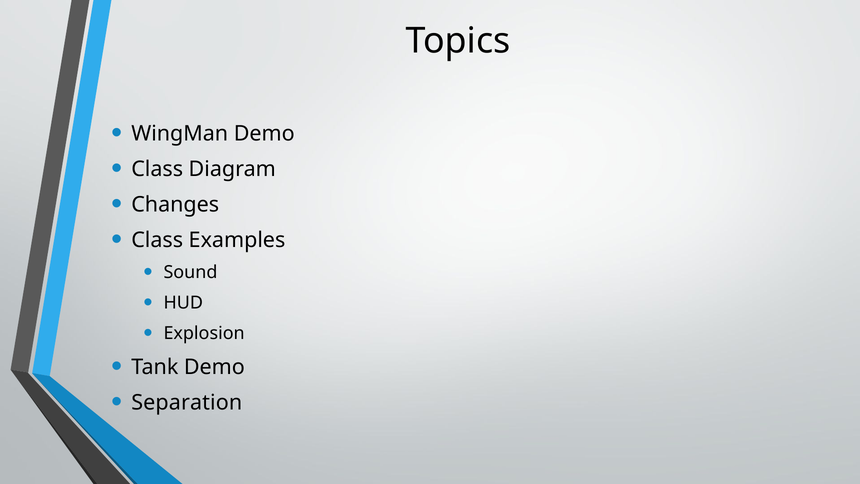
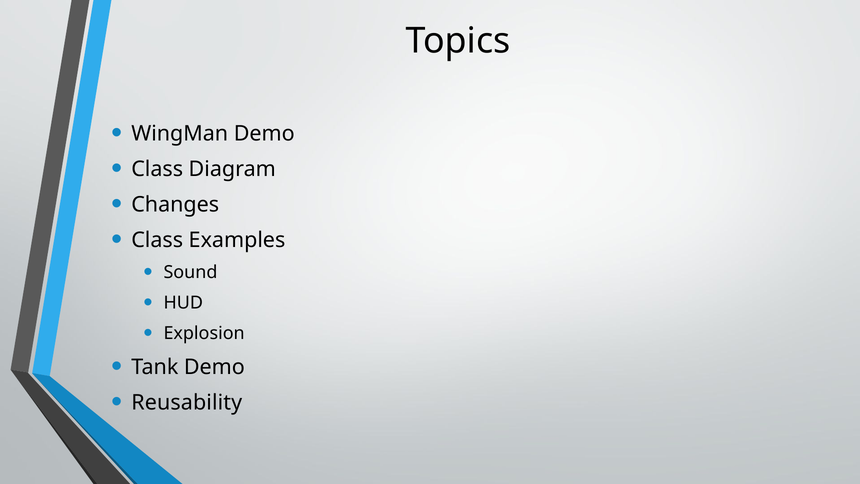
Separation: Separation -> Reusability (187, 402)
